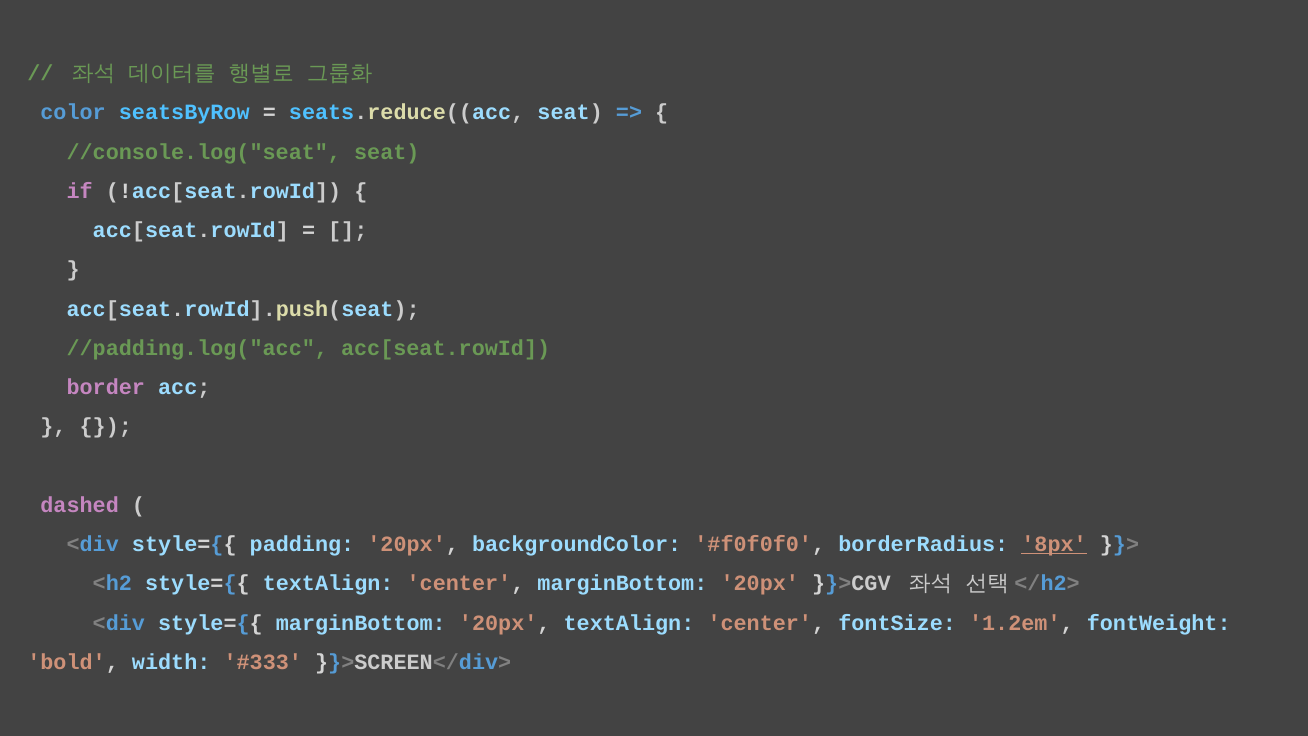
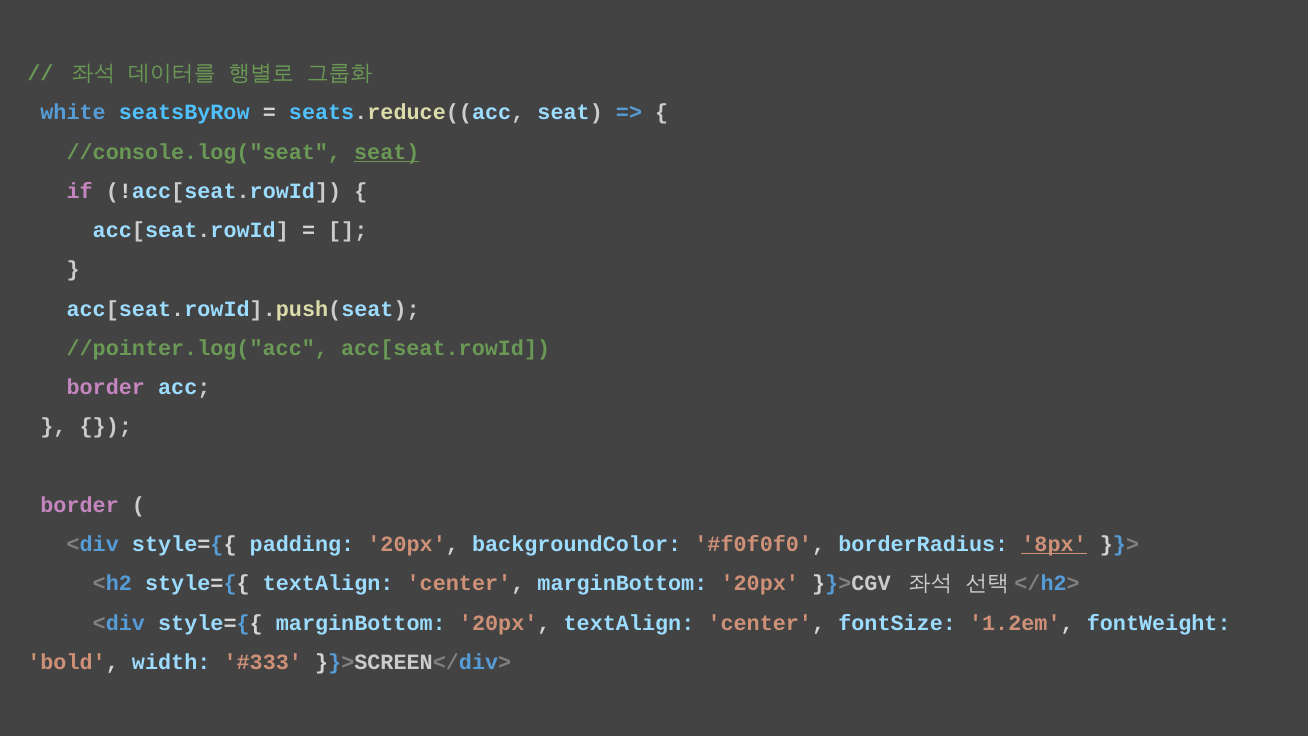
color: color -> white (73, 113)
seat underline: none -> present (387, 152)
//padding.log("acc: //padding.log("acc -> //pointer.log("acc (197, 348)
dashed: dashed -> border (80, 505)
